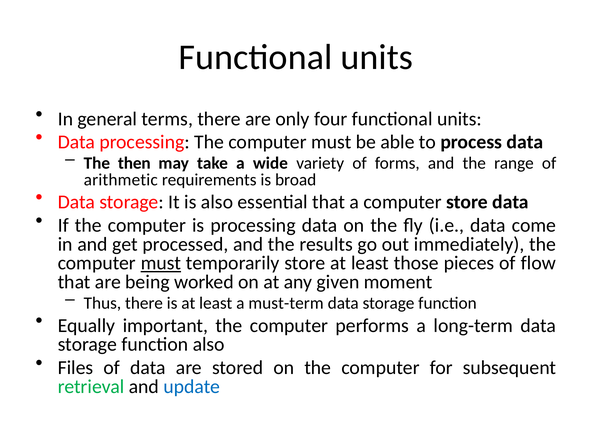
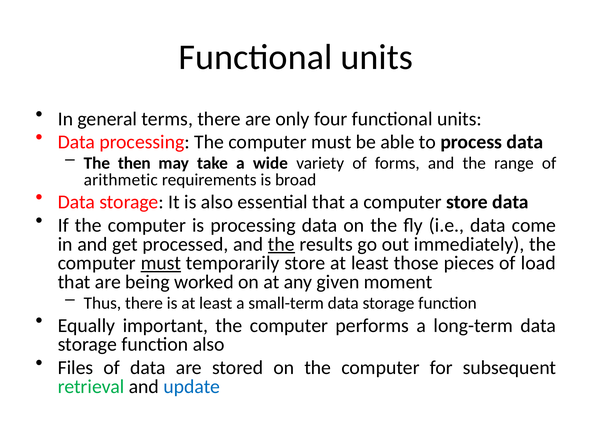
the underline: none -> present (281, 244)
flow: flow -> load (538, 263)
must-term: must-term -> small-term (286, 303)
